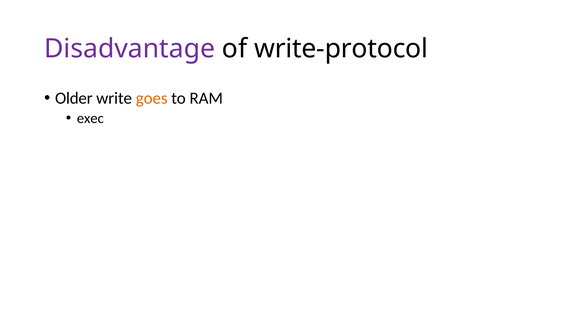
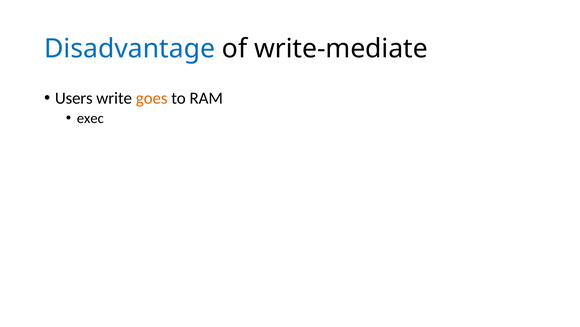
Disadvantage colour: purple -> blue (130, 49)
write-protocol: write-protocol -> write-mediate (341, 49)
Older: Older -> Users (74, 98)
